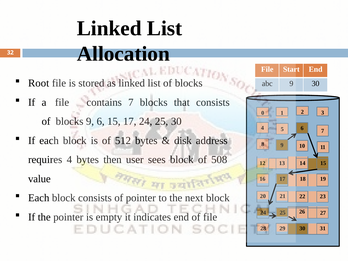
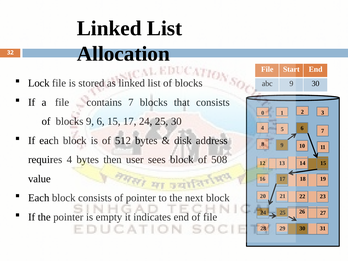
Root: Root -> Lock (39, 83)
